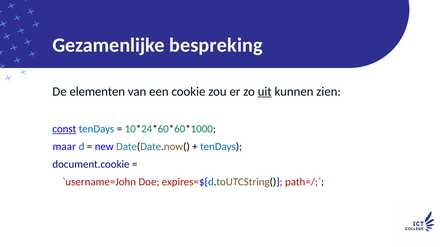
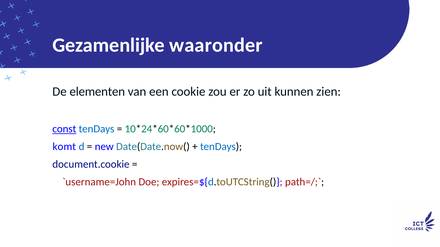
bespreking: bespreking -> waaronder (216, 45)
uit underline: present -> none (265, 92)
maar: maar -> komt (64, 147)
